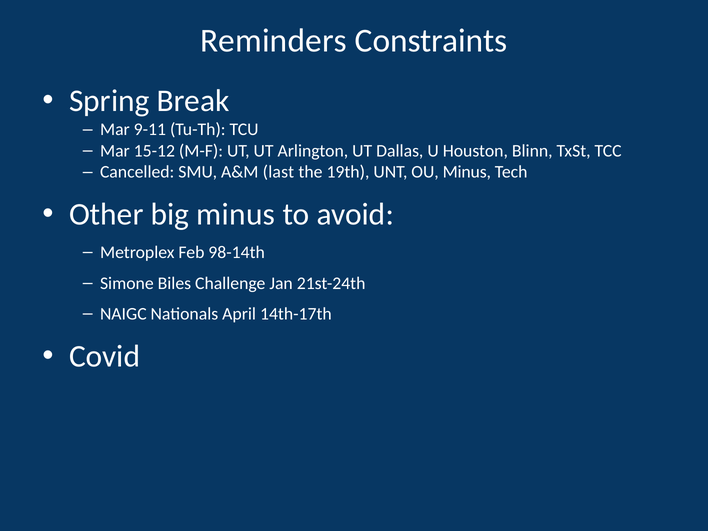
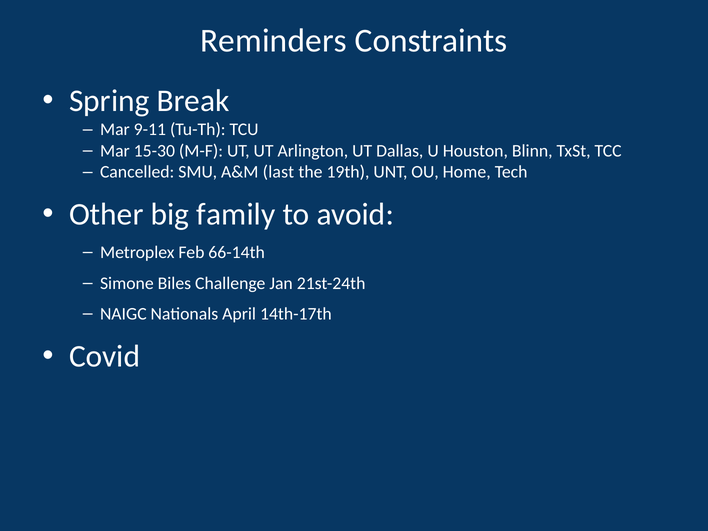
15-12: 15-12 -> 15-30 (154, 151)
OU Minus: Minus -> Home (467, 172)
big minus: minus -> family (236, 215)
98-14th: 98-14th -> 66-14th (237, 253)
